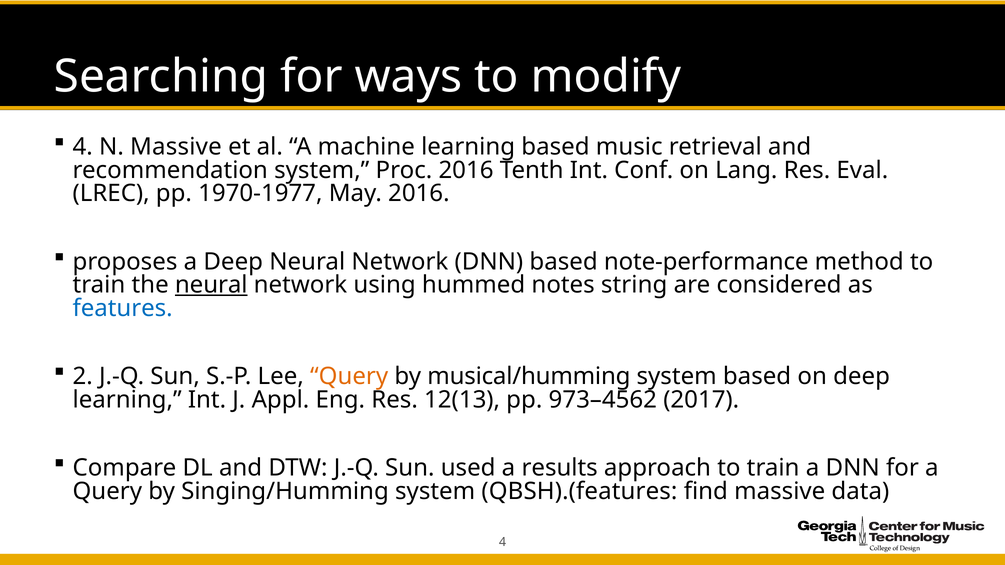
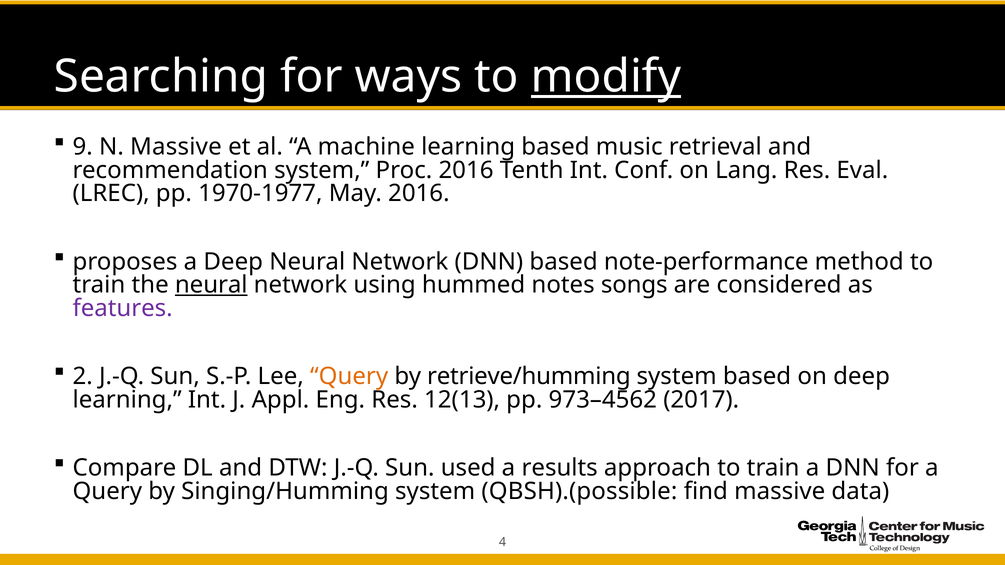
modify underline: none -> present (606, 77)
4: 4 -> 9 (83, 147)
string: string -> songs (634, 285)
features colour: blue -> purple (123, 308)
musical/humming: musical/humming -> retrieve/humming (529, 377)
QBSH).(features: QBSH).(features -> QBSH).(possible (579, 492)
